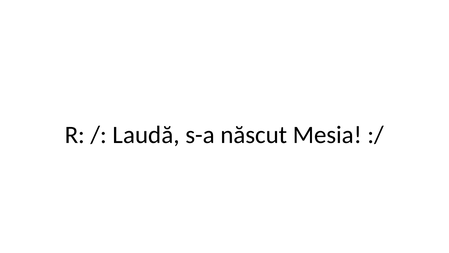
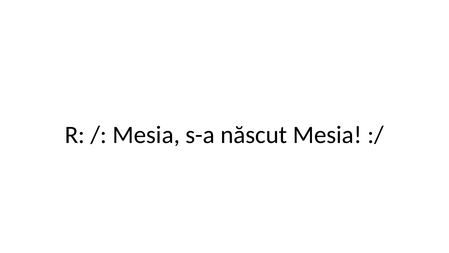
Laudă: Laudă -> Mesia (146, 135)
